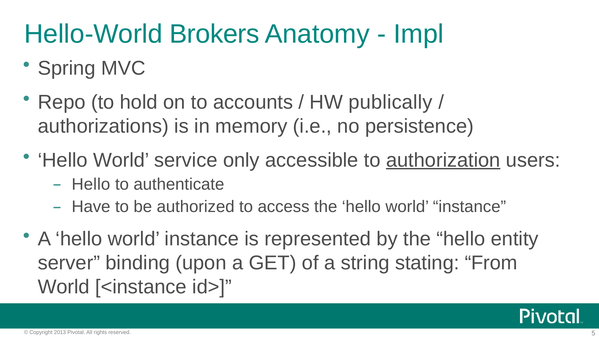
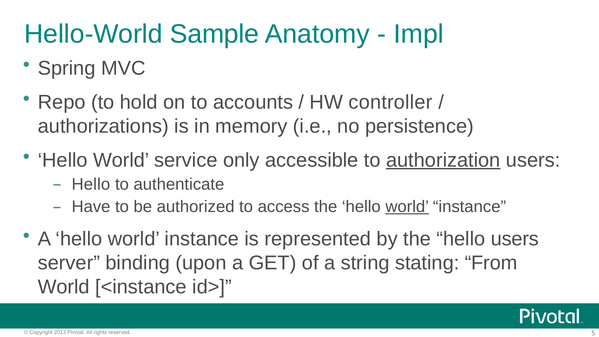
Brokers: Brokers -> Sample (214, 34)
publically: publically -> controller (391, 102)
world underline: none -> present (407, 207)
hello entity: entity -> users (515, 239)
